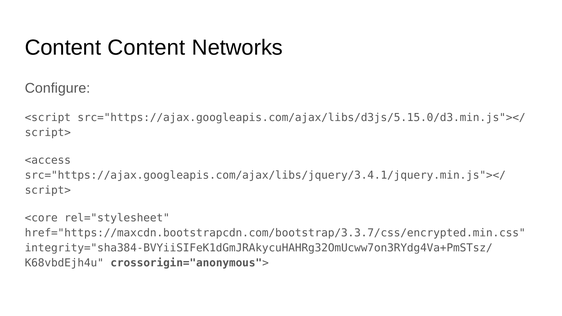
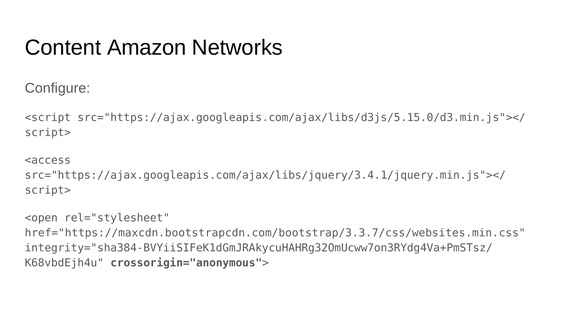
Content Content: Content -> Amazon (147, 48)
<core: <core -> <open (41, 218)
href="https://maxcdn.bootstrapcdn.com/bootstrap/3.3.7/css/encrypted.min.css: href="https://maxcdn.bootstrapcdn.com/bootstrap/3.3.7/css/encrypted.min.css -> href="https://maxcdn.bootstrapcdn.com/bootstrap/3.3.7/css/websites.min.css (275, 233)
